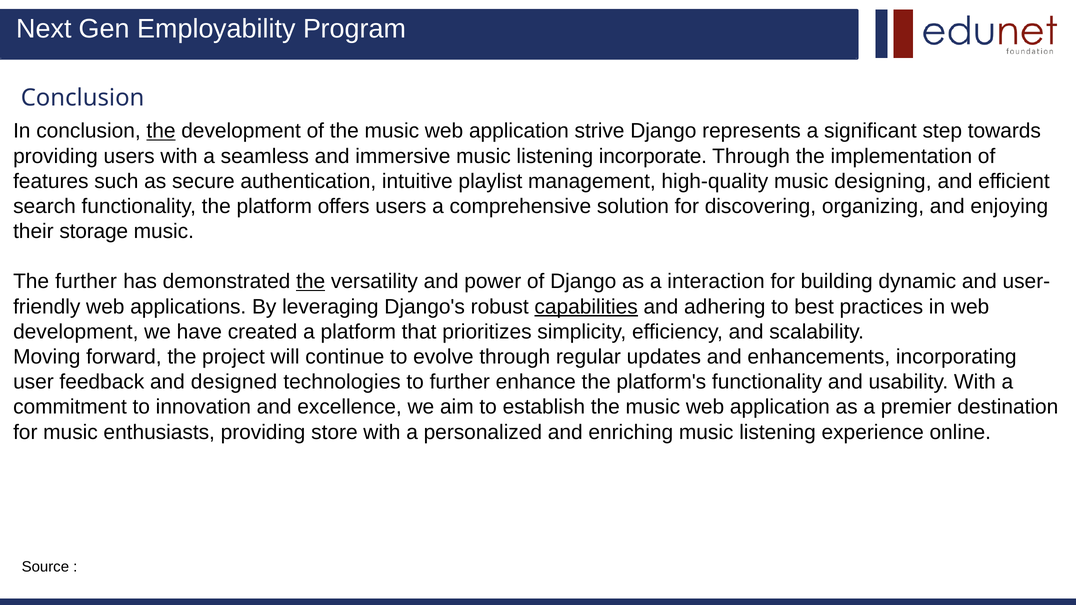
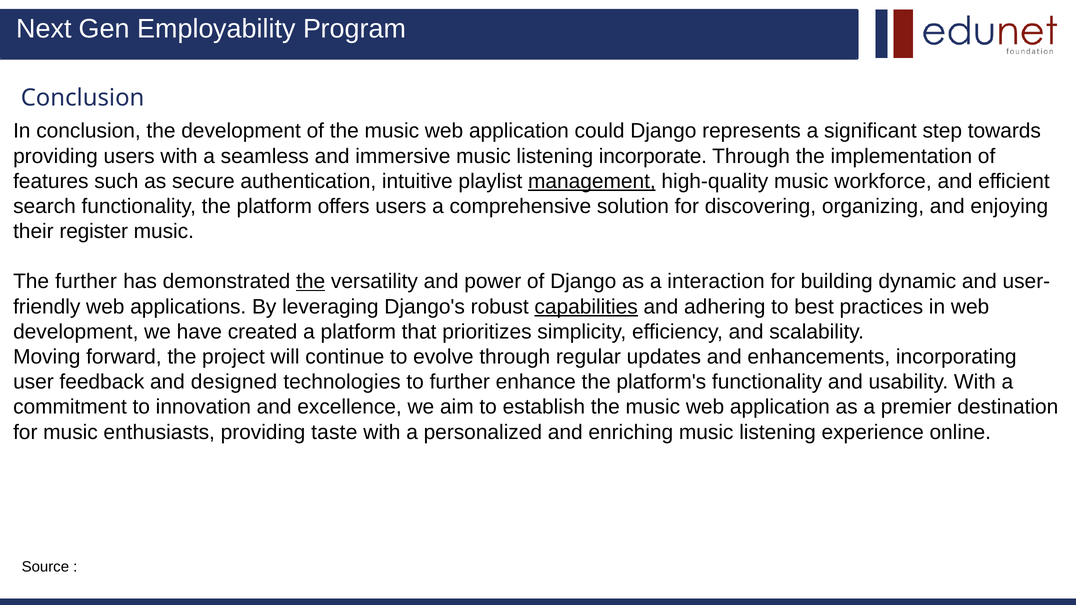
the underline: present -> none (161, 131)
strive: strive -> could (600, 131)
management underline: none -> present (592, 181)
designing: designing -> workforce (883, 181)
storage: storage -> register (94, 232)
store: store -> taste (334, 432)
